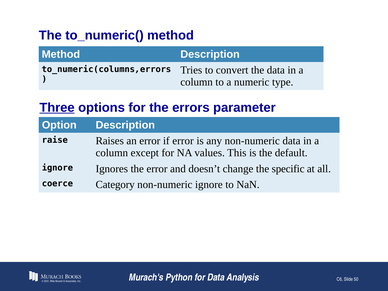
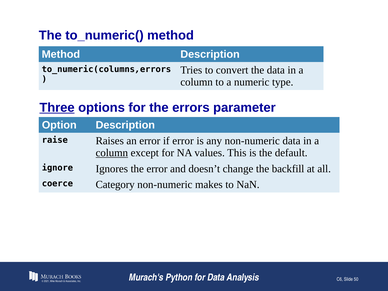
column underline: none -> present (112, 153)
specific: specific -> backfill (288, 169)
non-numeric ignore: ignore -> makes (209, 185)
